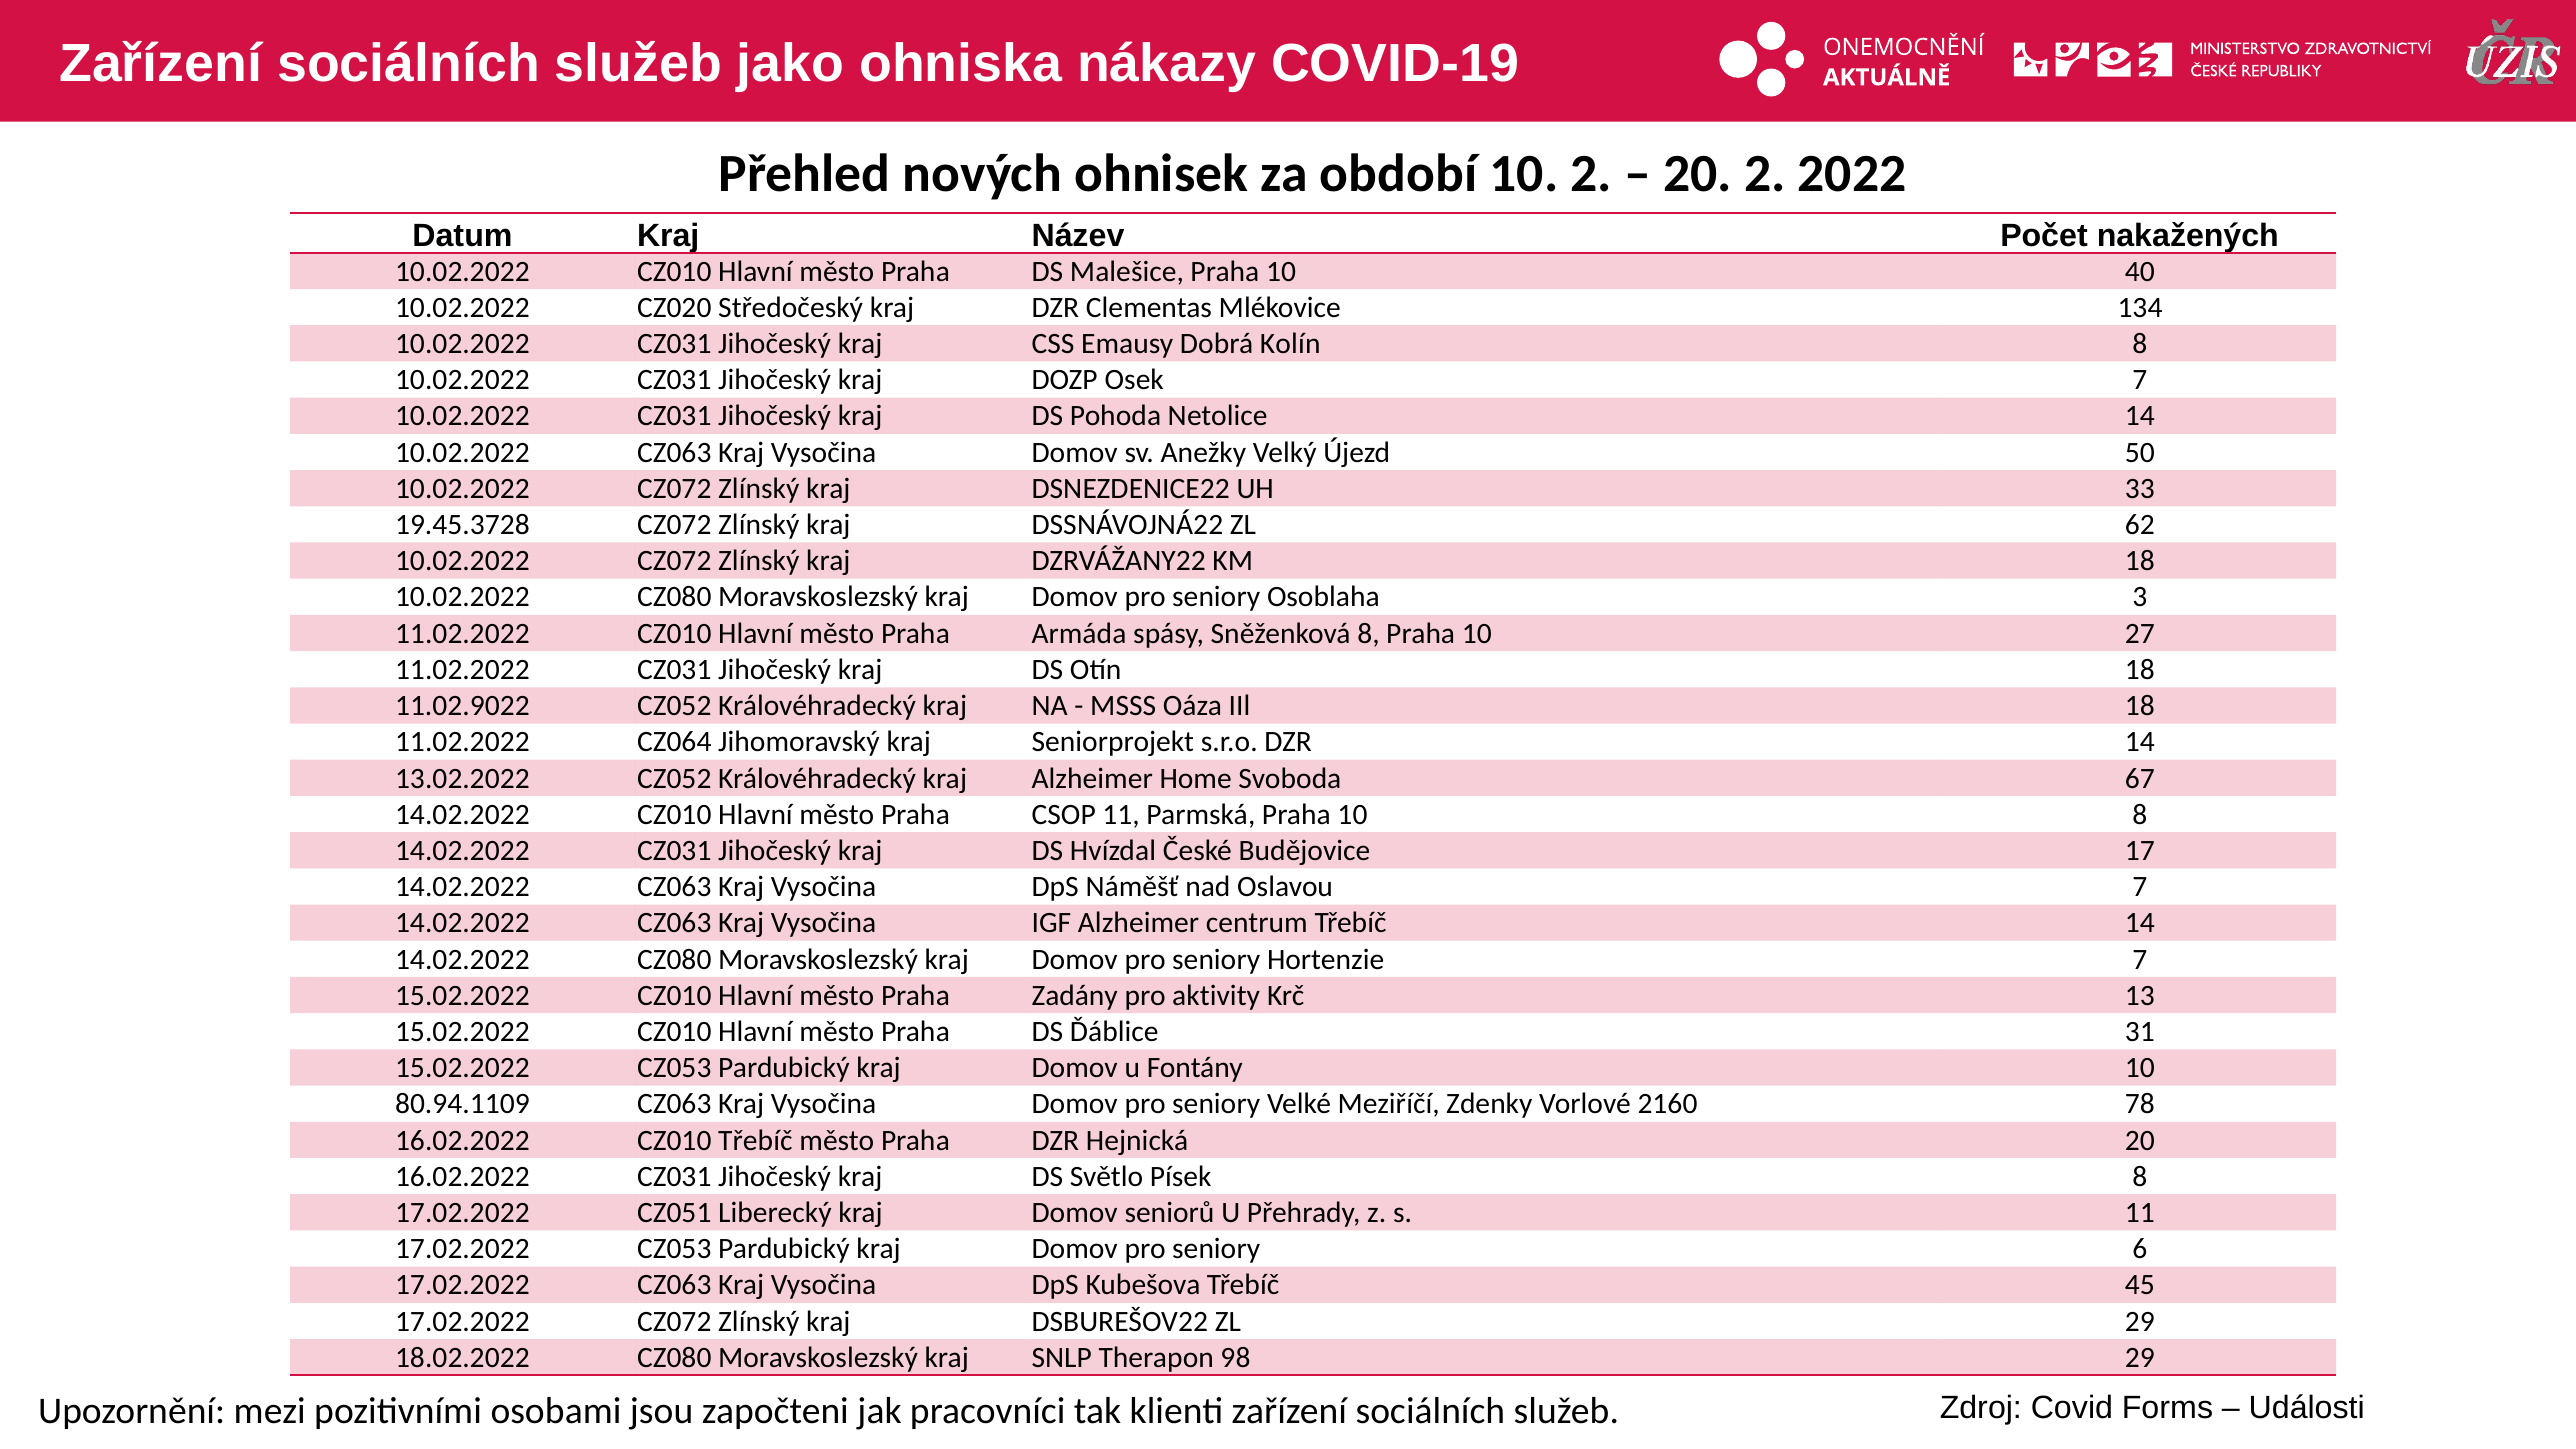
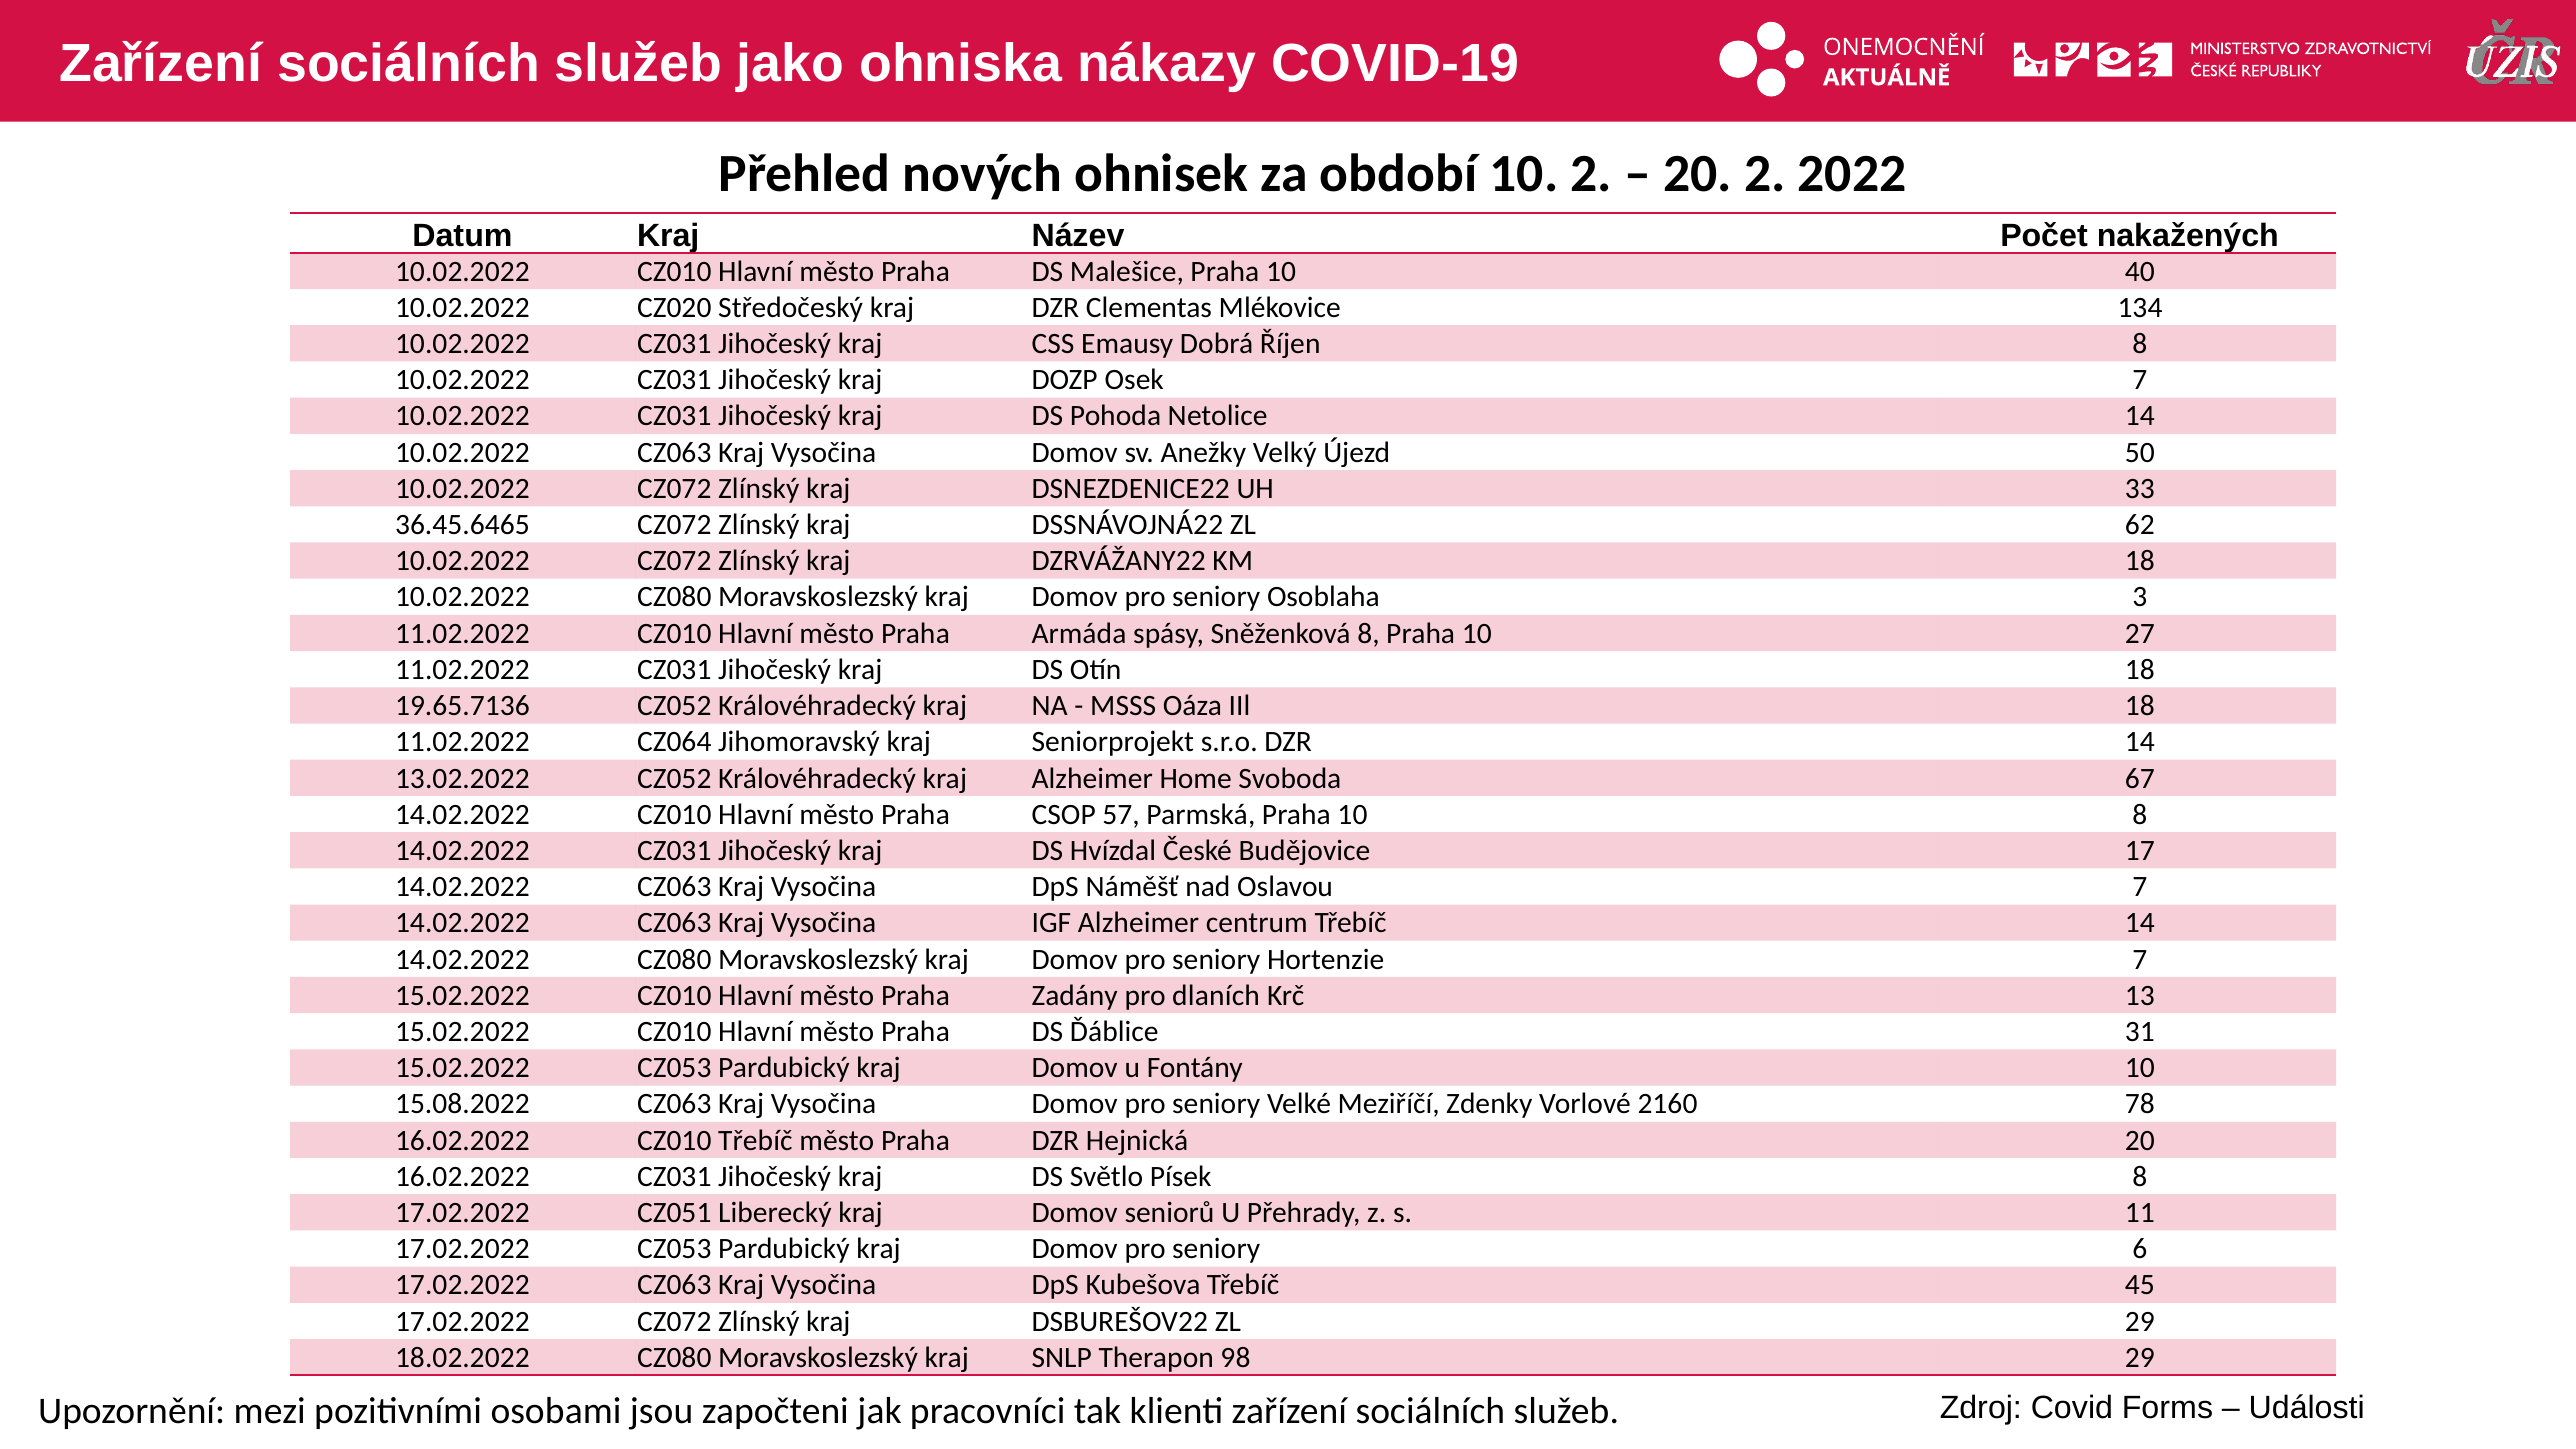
Kolín: Kolín -> Říjen (1290, 344)
19.45.3728: 19.45.3728 -> 36.45.6465 (462, 525)
11.02.9022: 11.02.9022 -> 19.65.7136 (462, 706)
CSOP 11: 11 -> 57 (1121, 814)
aktivity: aktivity -> dlaních (1216, 996)
80.94.1109: 80.94.1109 -> 15.08.2022 (462, 1104)
